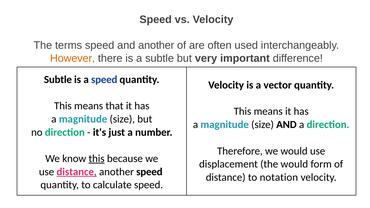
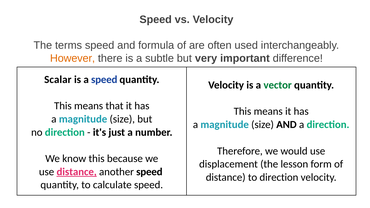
and another: another -> formula (156, 45)
Subtle: Subtle -> Scalar (58, 80)
vector colour: black -> green (278, 85)
this underline: present -> none (97, 159)
the would: would -> lesson (294, 164)
to notation: notation -> direction (279, 177)
